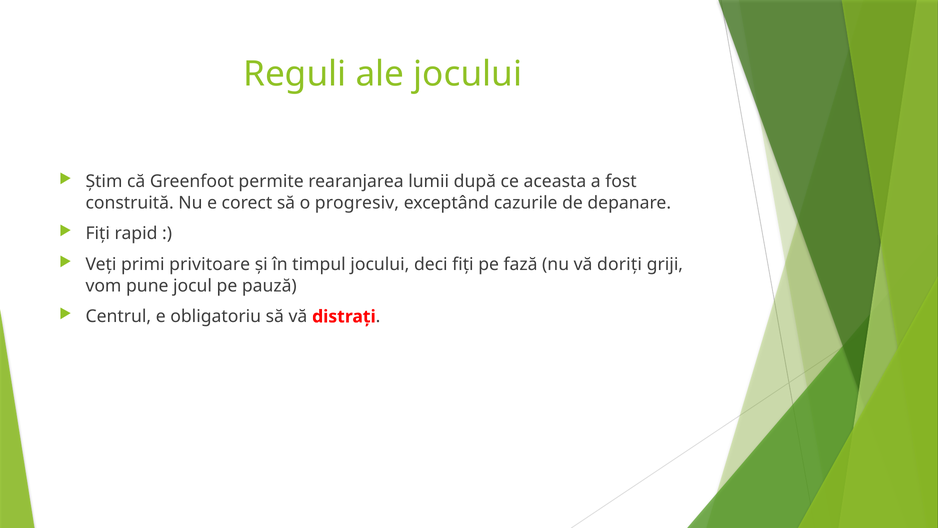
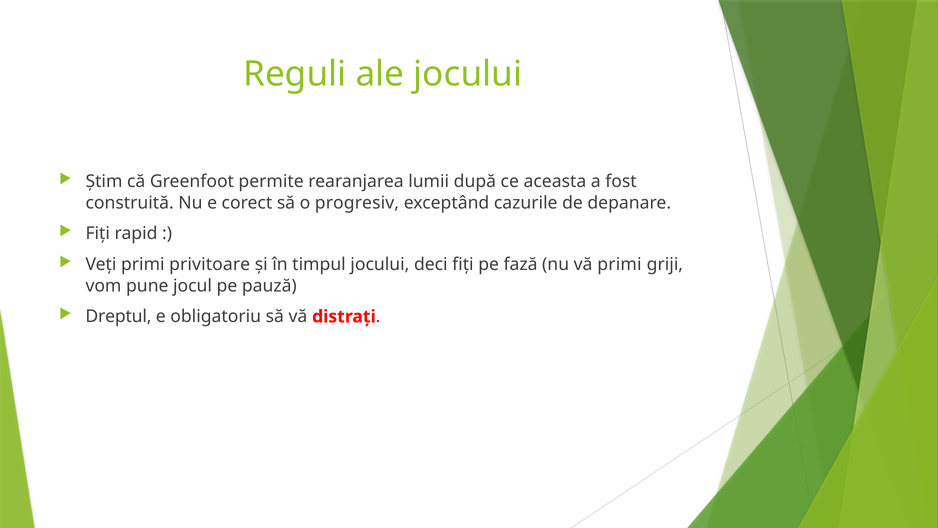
vă doriți: doriți -> primi (619, 264)
Centrul: Centrul -> Dreptul (118, 316)
